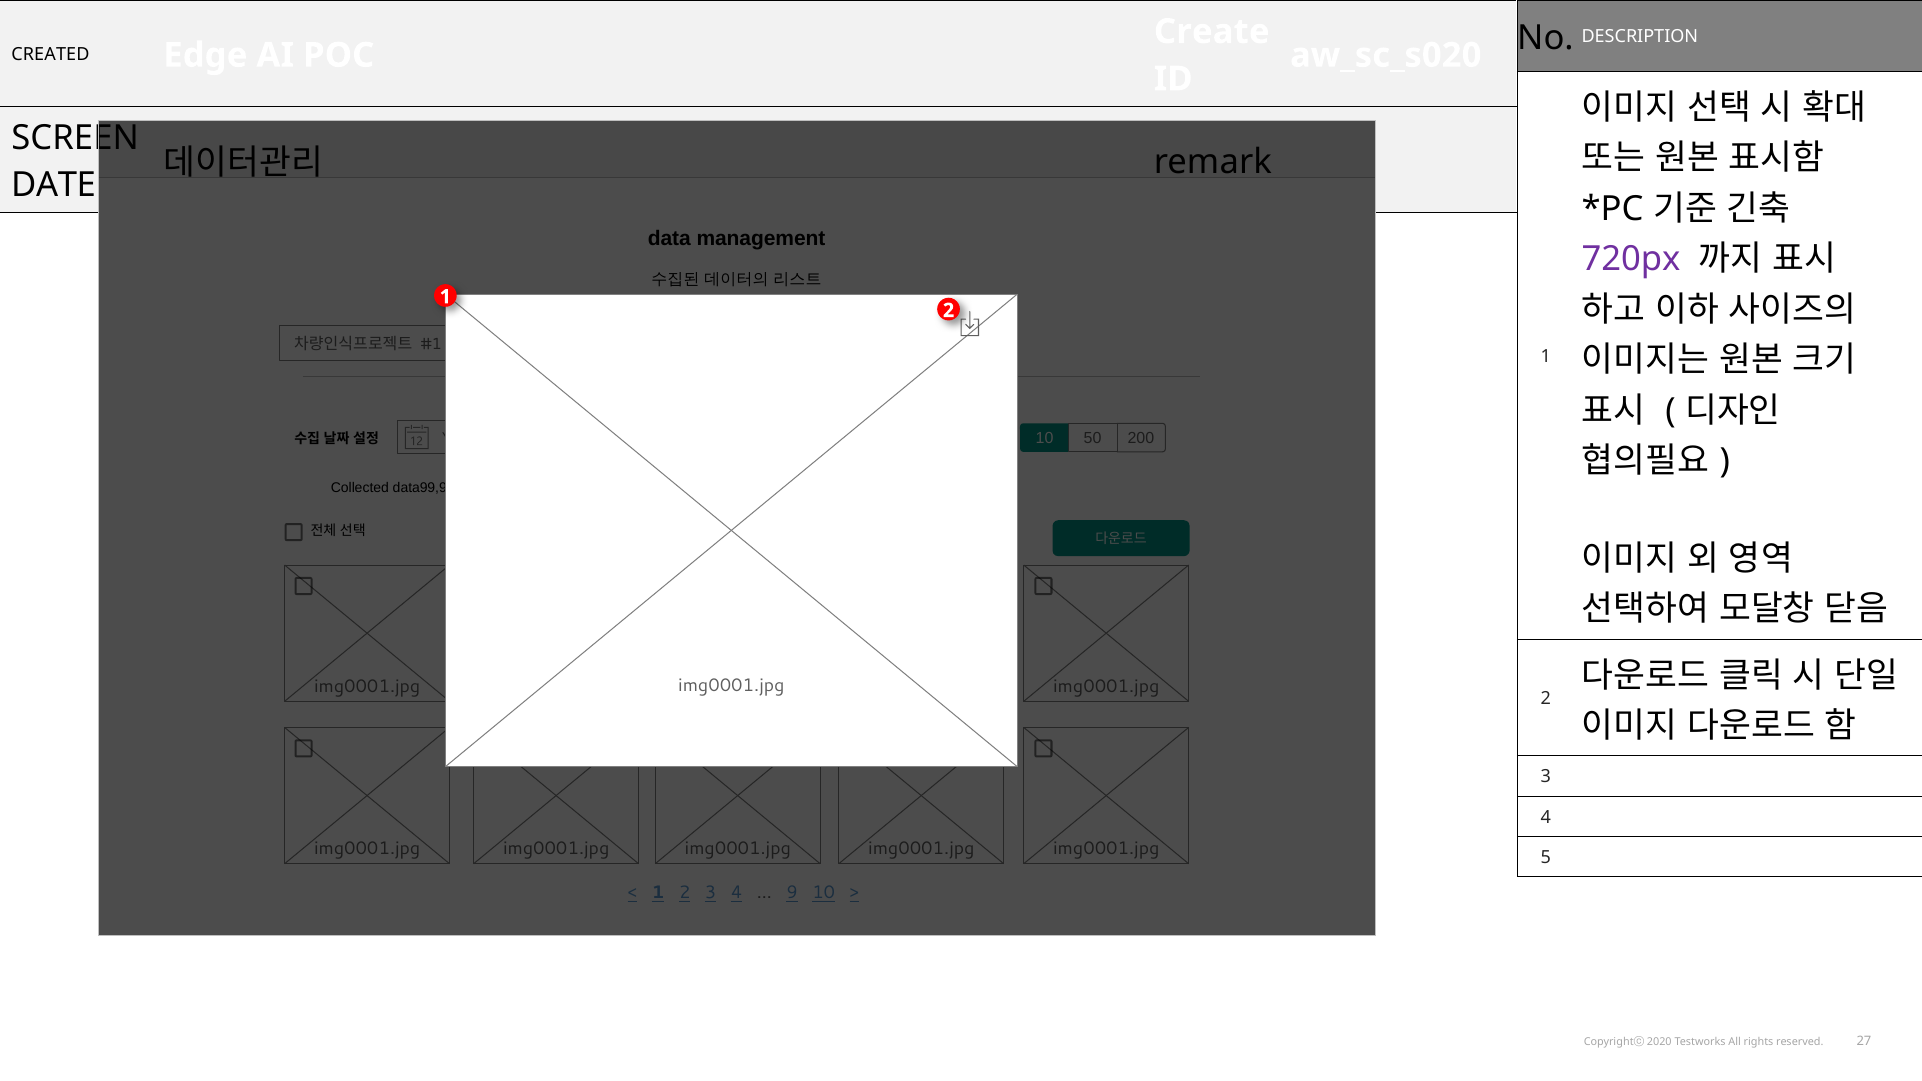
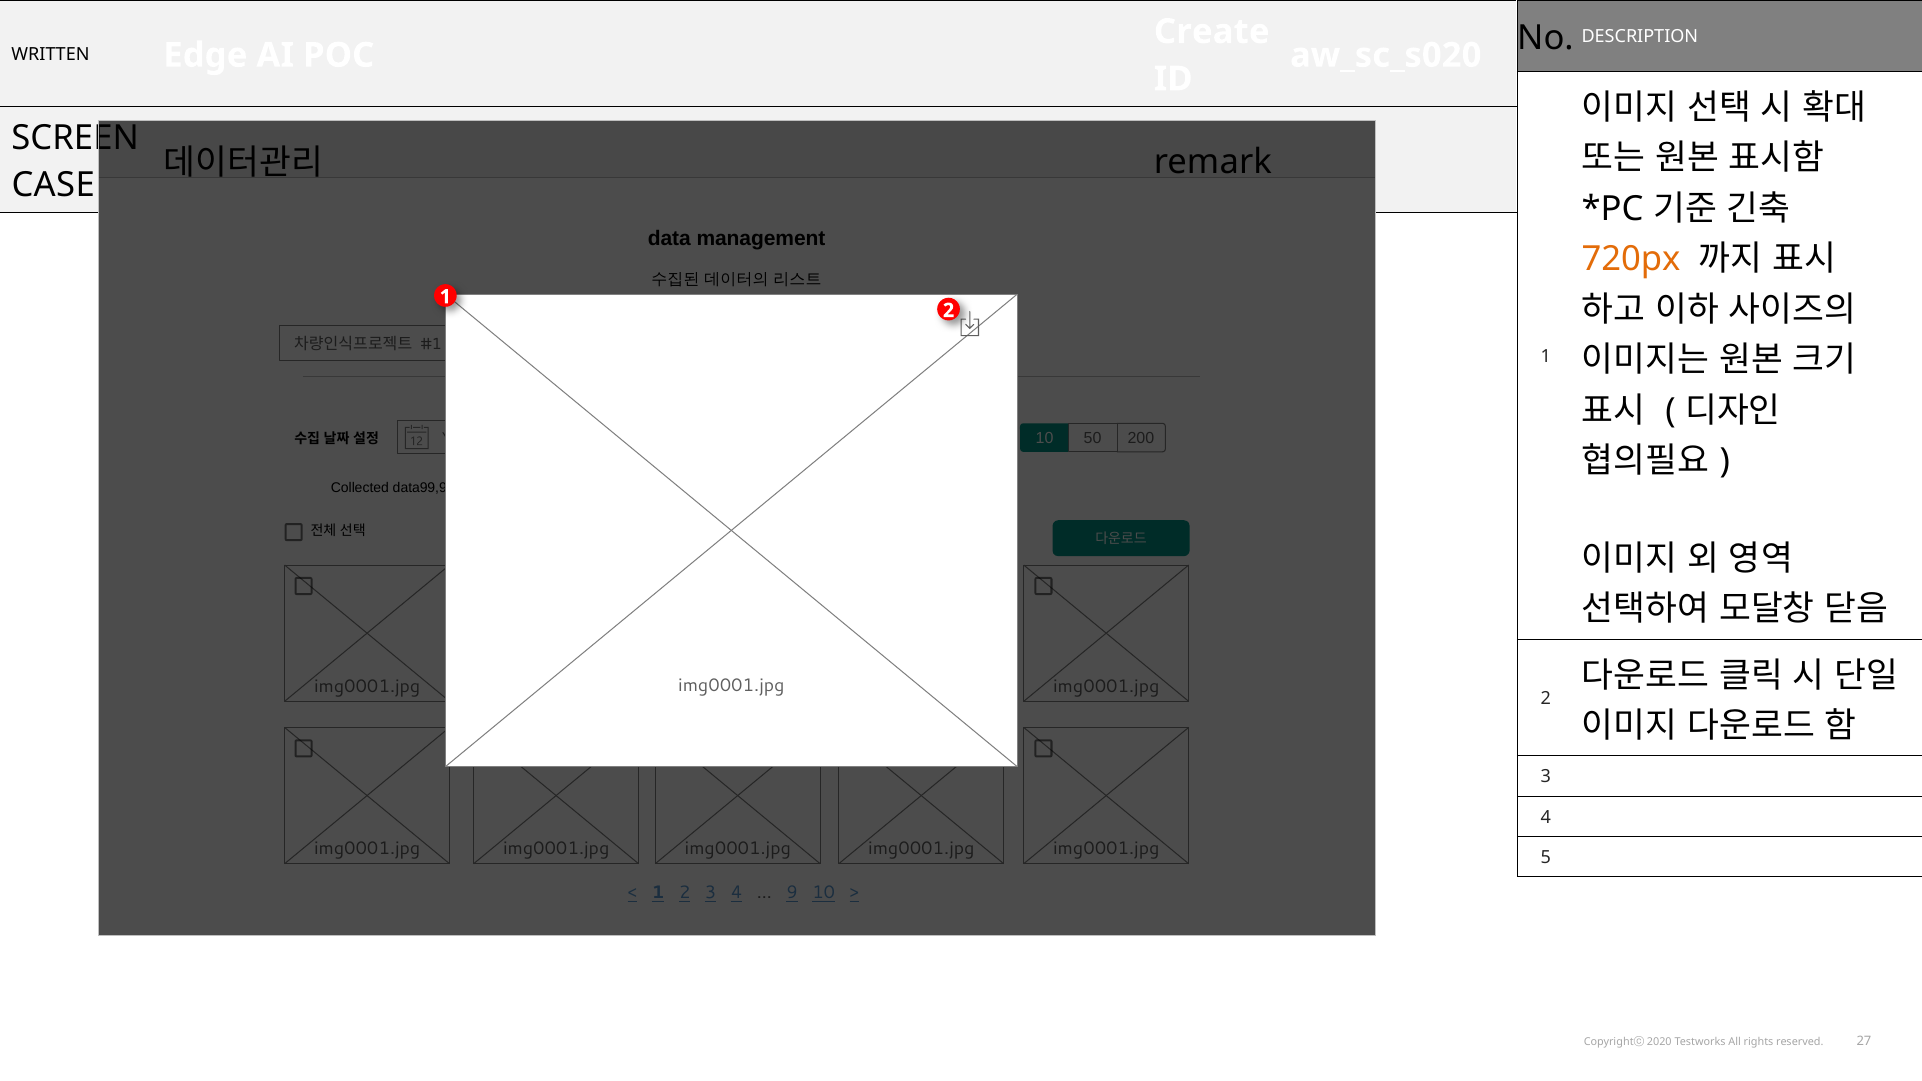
CREATED: CREATED -> WRITTEN (50, 54)
DATE: DATE -> CASE (53, 185)
720px colour: purple -> orange (1631, 259)
